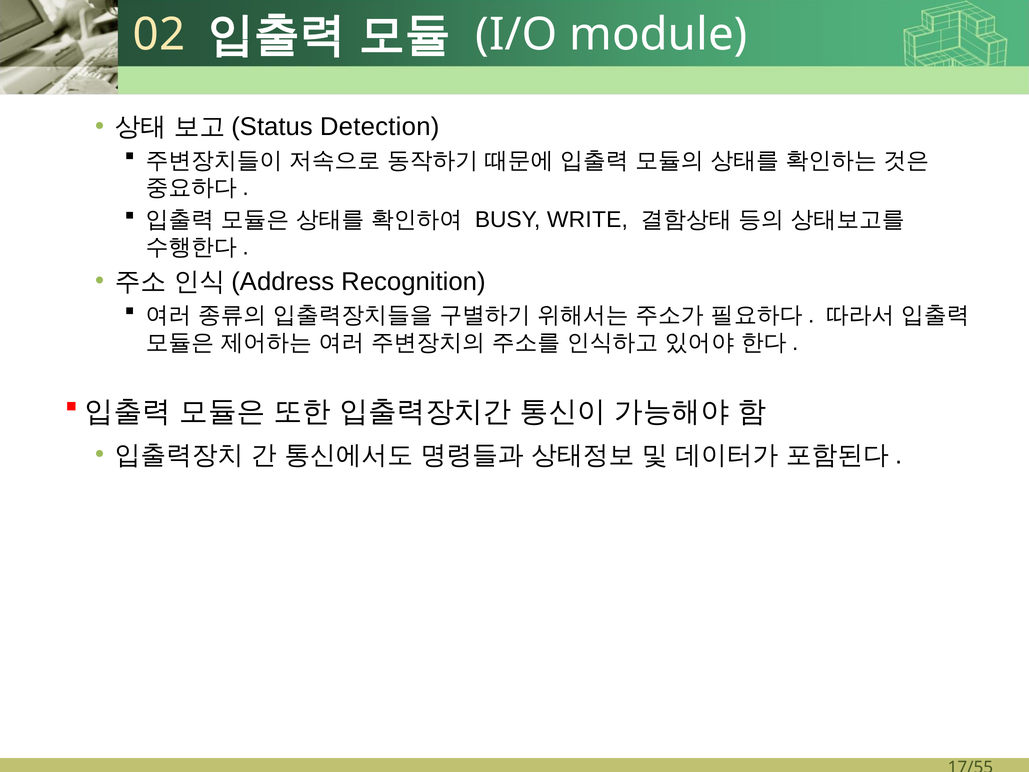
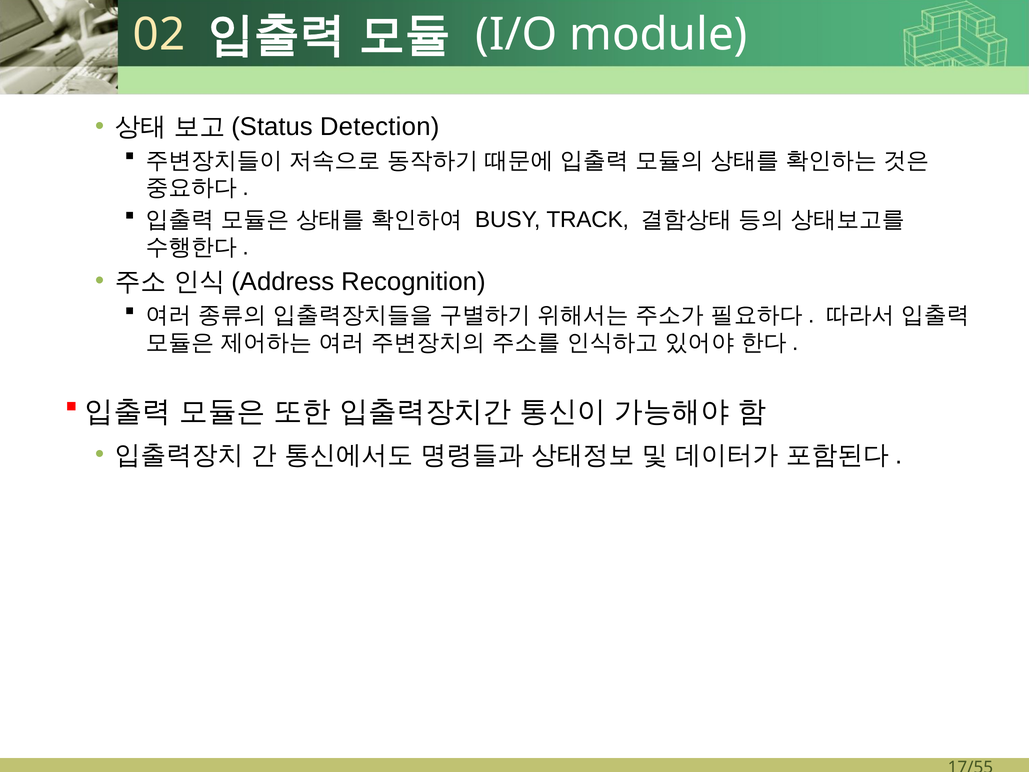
WRITE: WRITE -> TRACK (588, 220)
